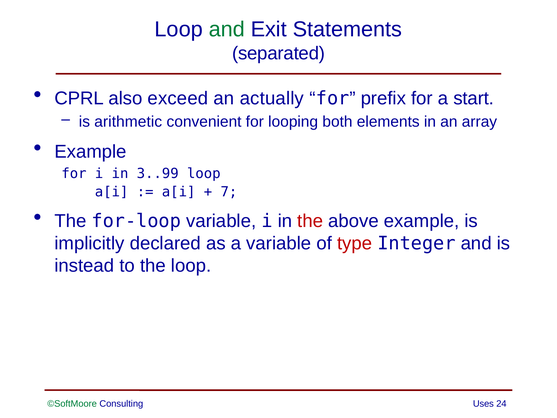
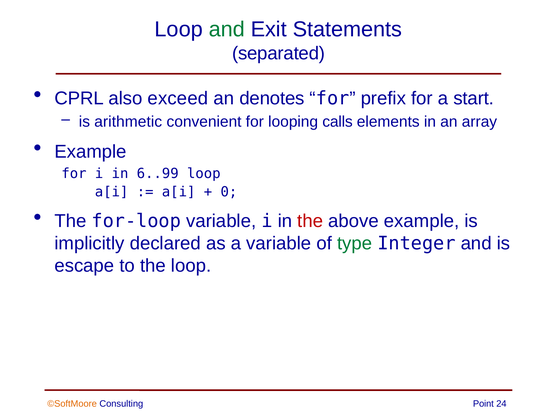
actually: actually -> denotes (272, 98)
both: both -> calls (338, 122)
3..99: 3..99 -> 6..99 (158, 173)
7: 7 -> 0 (229, 192)
type colour: red -> green (355, 243)
instead: instead -> escape (84, 265)
©SoftMoore colour: green -> orange (72, 404)
Uses: Uses -> Point (483, 404)
